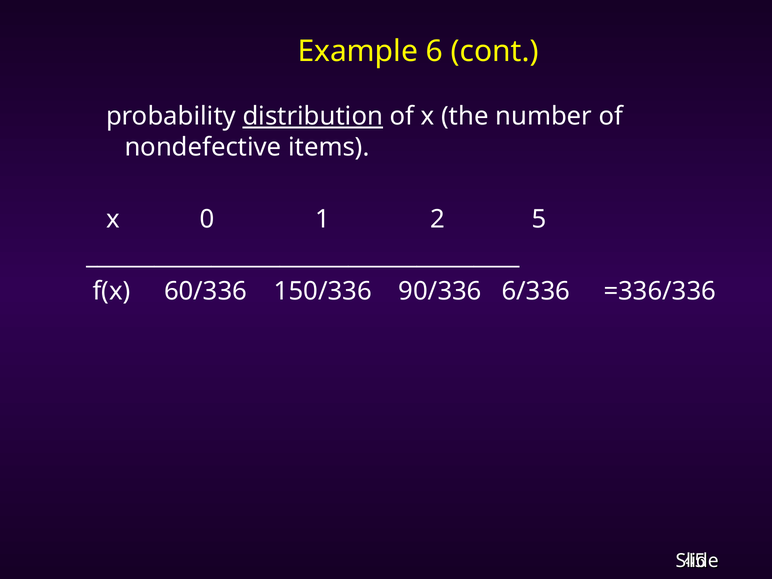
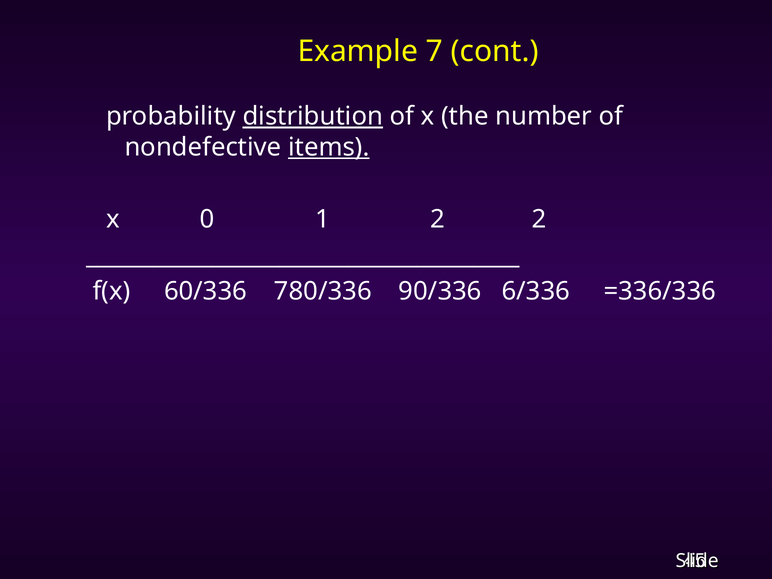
6: 6 -> 7 (434, 52)
items underline: none -> present (329, 147)
2 5: 5 -> 2 (539, 219)
150/336: 150/336 -> 780/336 (323, 291)
